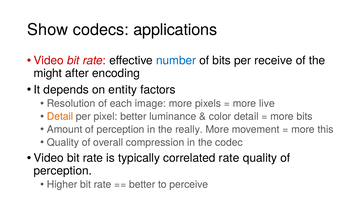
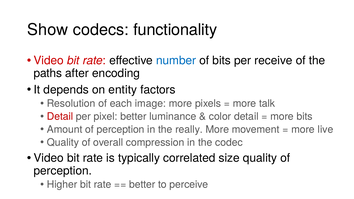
applications: applications -> functionality (175, 30)
might: might -> paths (48, 73)
live: live -> talk (267, 104)
Detail colour: orange -> red (60, 117)
this: this -> live (326, 130)
correlated rate: rate -> size (229, 158)
